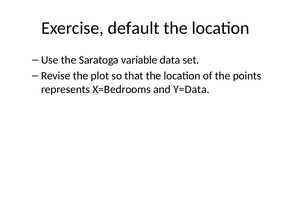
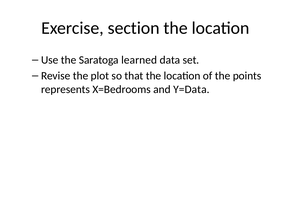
default: default -> section (134, 28)
variable: variable -> learned (139, 60)
